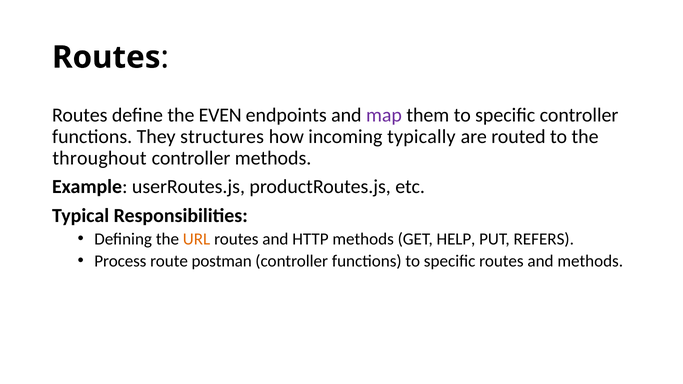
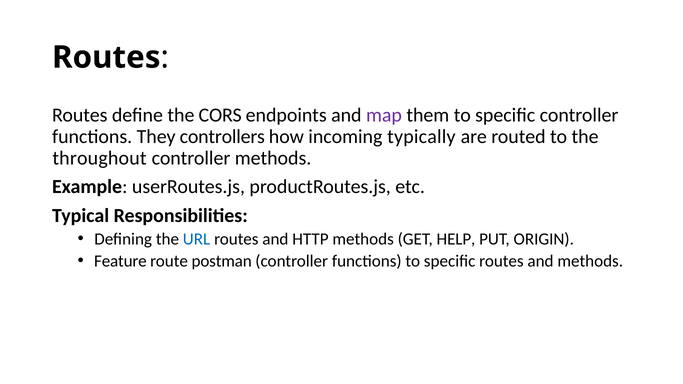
EVEN: EVEN -> CORS (220, 115)
structures: structures -> controllers (222, 137)
URL colour: orange -> blue (197, 239)
REFERS: REFERS -> ORIGIN (544, 239)
Process: Process -> Feature (120, 261)
